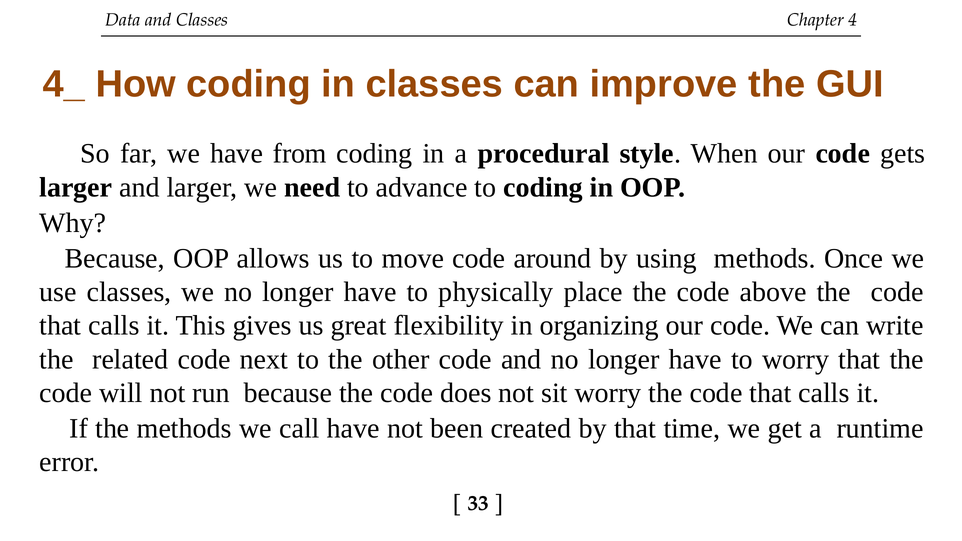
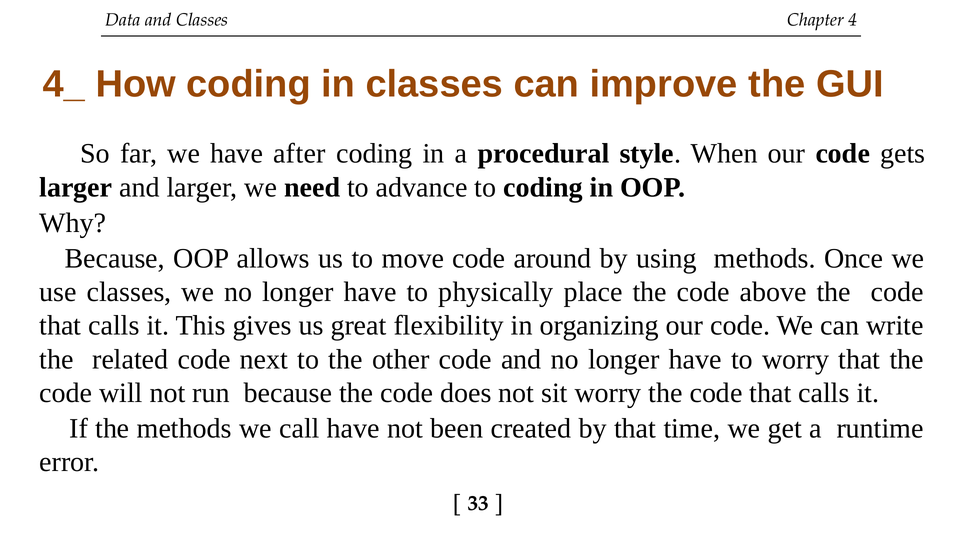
from: from -> after (300, 154)
